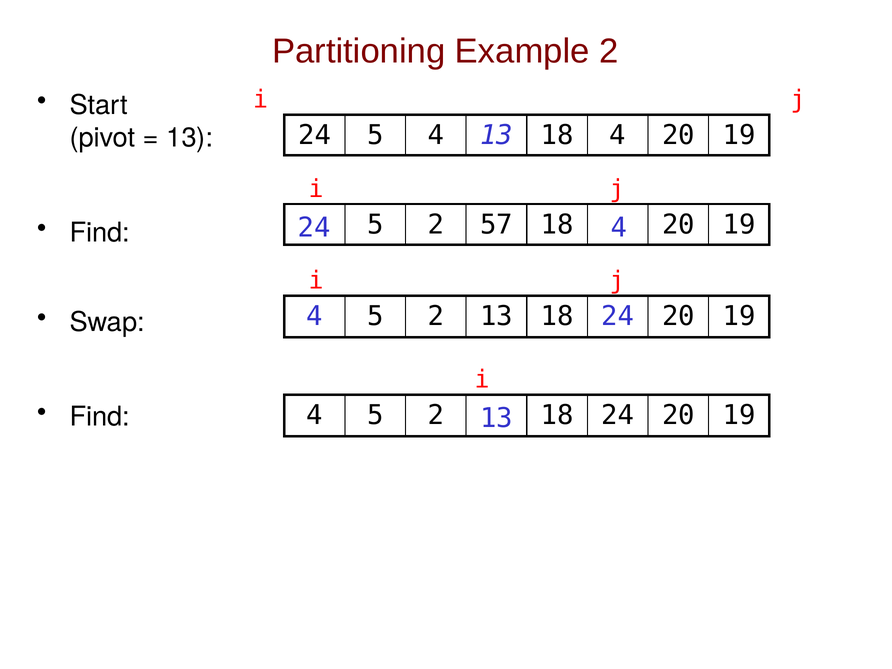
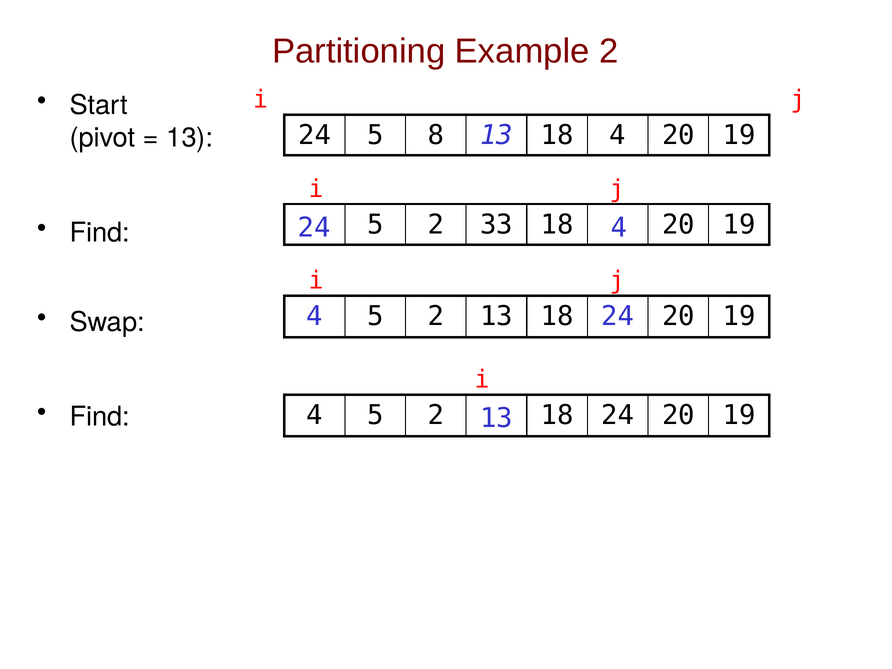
5 4: 4 -> 8 (436, 135)
57: 57 -> 33 (496, 225)
